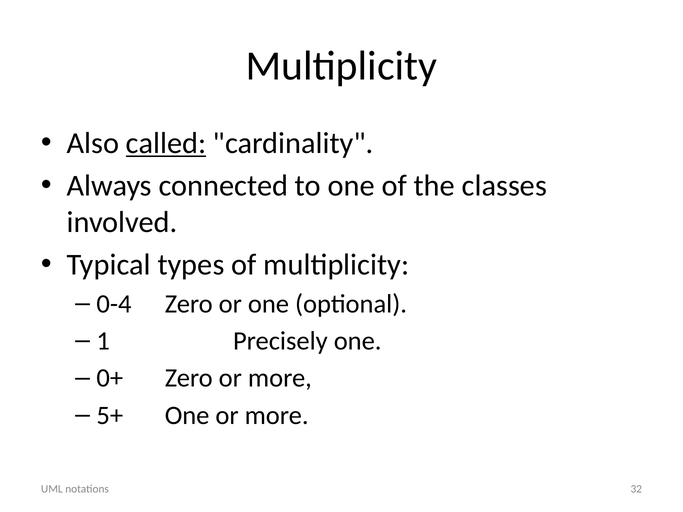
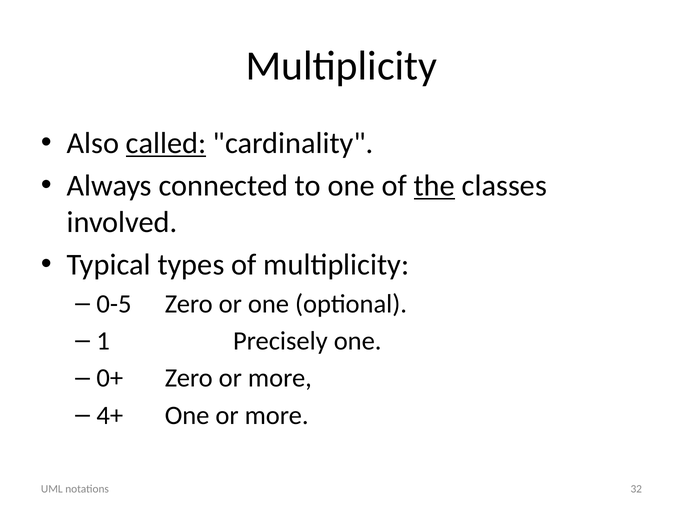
the underline: none -> present (434, 186)
0-4: 0-4 -> 0-5 (114, 304)
5+: 5+ -> 4+ (110, 416)
